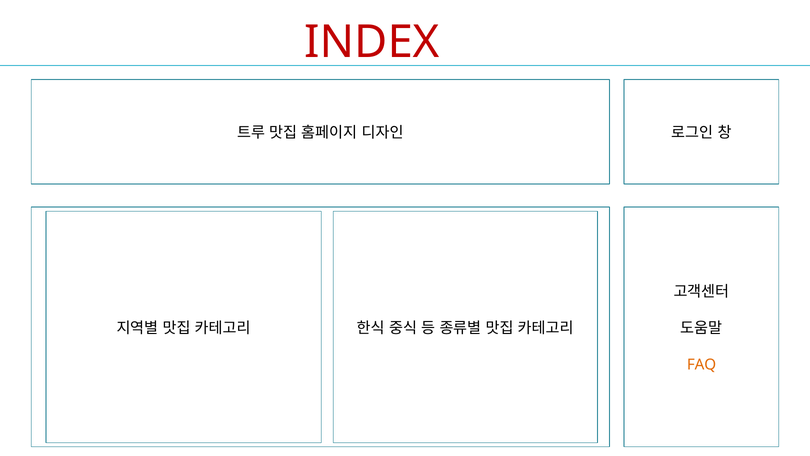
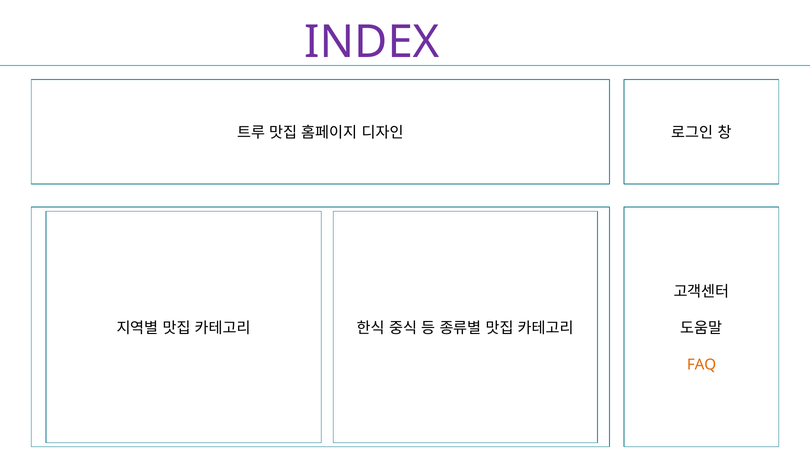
INDEX colour: red -> purple (372, 42)
